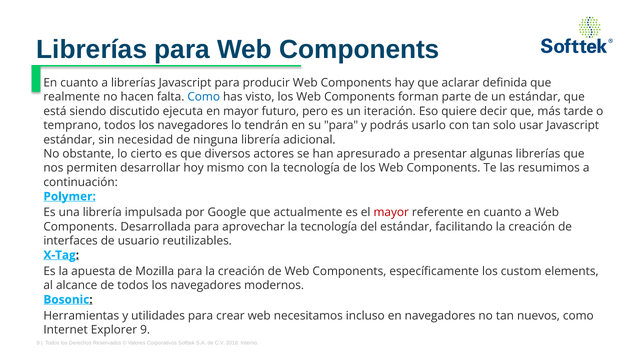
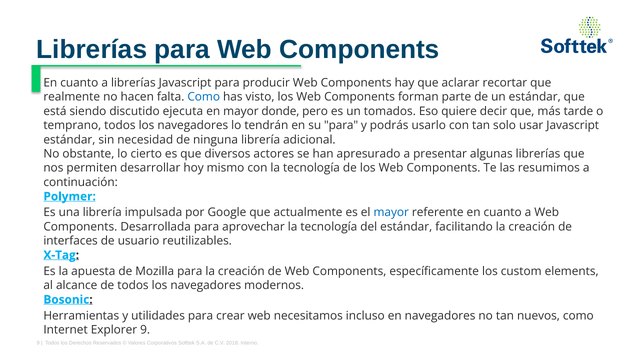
definida: definida -> recortar (505, 83)
futuro: futuro -> donde (280, 111)
iteración: iteración -> tomados (390, 111)
mayor colour: red -> blue (391, 212)
